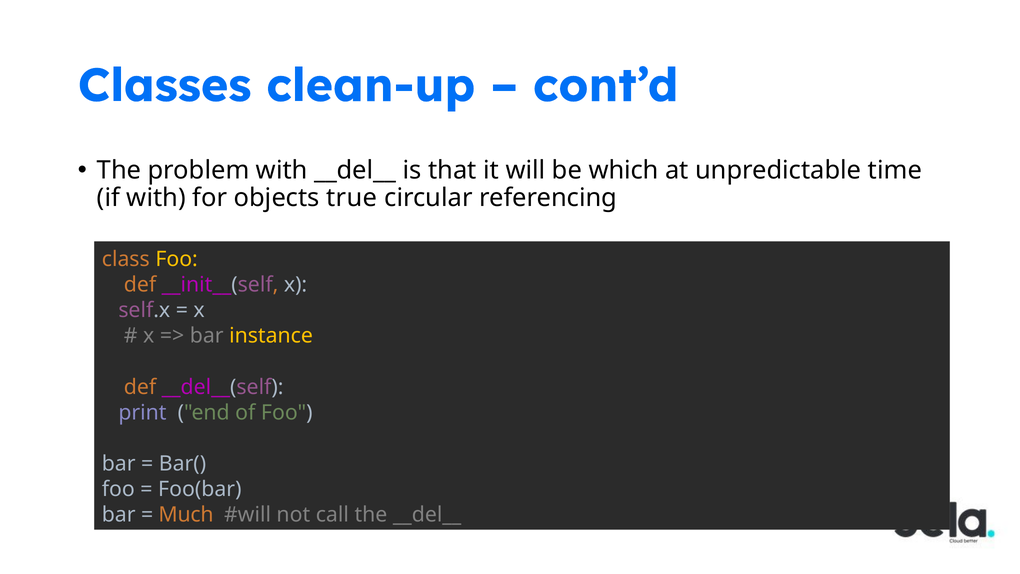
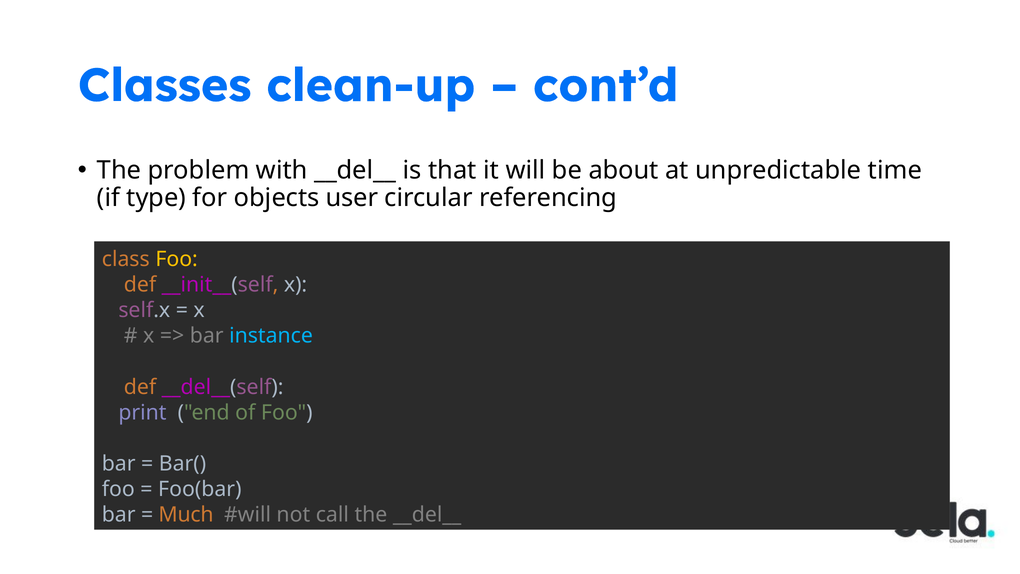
which: which -> about (624, 170)
if with: with -> type (156, 198)
true: true -> user (352, 198)
instance colour: yellow -> light blue (271, 336)
